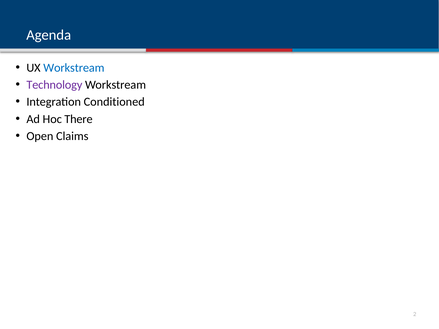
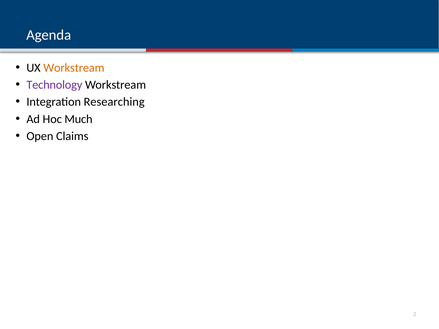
Workstream colour: blue -> orange (74, 68)
Conditioned: Conditioned -> Researching (114, 102)
There: There -> Much (78, 119)
